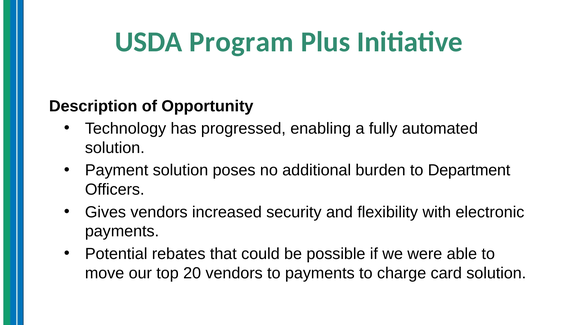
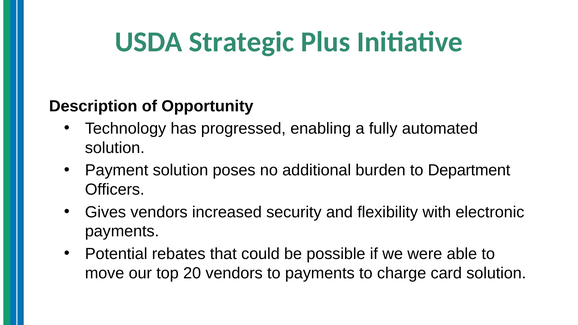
Program: Program -> Strategic (242, 42)
